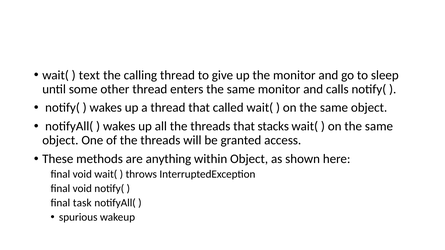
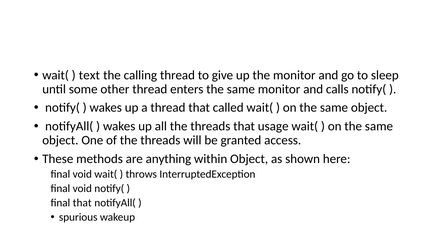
stacks: stacks -> usage (273, 126)
final task: task -> that (82, 203)
